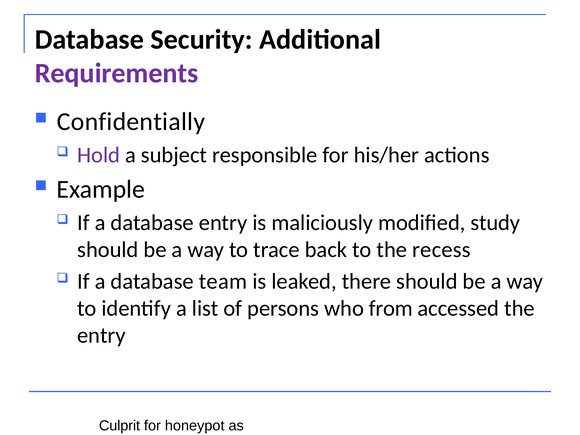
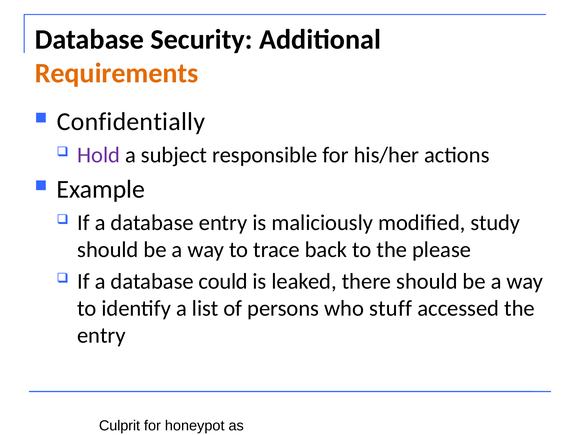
Requirements colour: purple -> orange (117, 73)
recess: recess -> please (442, 250)
team: team -> could (223, 281)
from: from -> stuff (391, 308)
